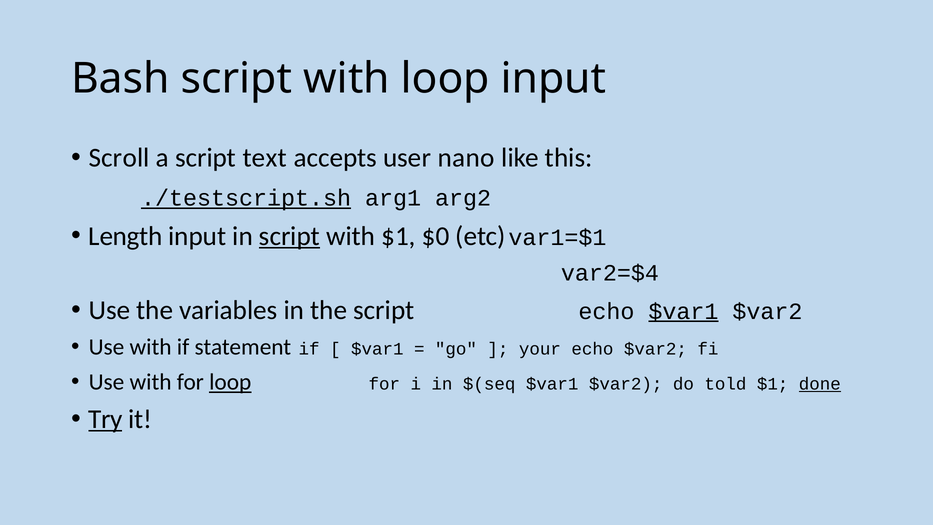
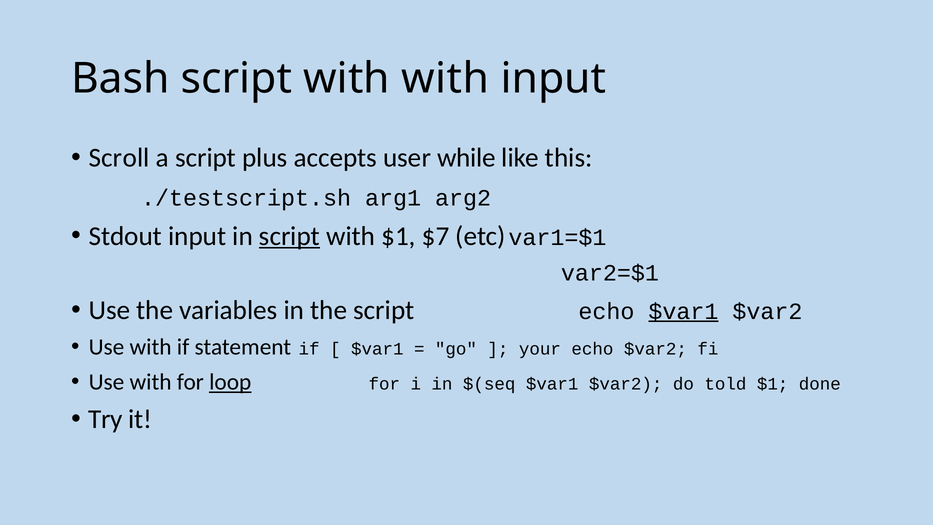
with loop: loop -> with (445, 78)
text: text -> plus (265, 158)
nano: nano -> while (466, 158)
./testscript.sh underline: present -> none (246, 198)
Length: Length -> Stdout (125, 236)
$0: $0 -> $7 (436, 236)
var2=$4: var2=$4 -> var2=$1 (610, 273)
done underline: present -> none (820, 384)
Try underline: present -> none (105, 419)
